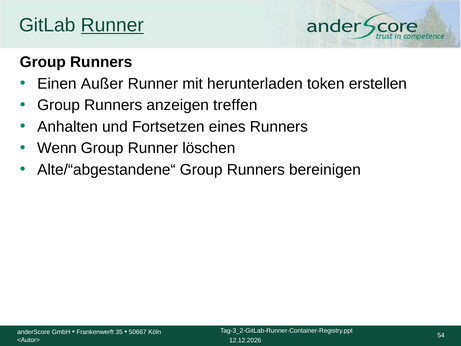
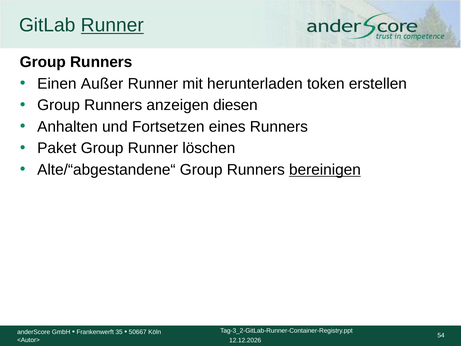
treffen: treffen -> diesen (235, 105)
Wenn: Wenn -> Paket (57, 148)
bereinigen underline: none -> present (325, 170)
